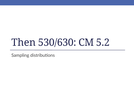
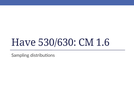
Then: Then -> Have (24, 42)
5.2: 5.2 -> 1.6 (103, 42)
